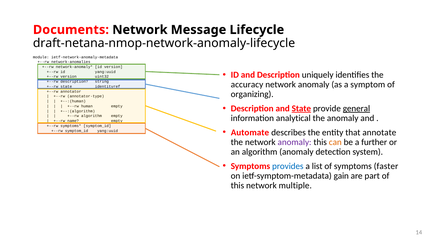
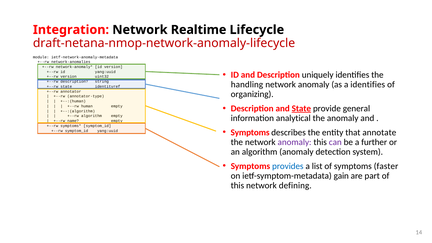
Documents: Documents -> Integration (71, 30)
Message: Message -> Realtime (199, 30)
draft-netana-nmop-network-anomaly-lifecycle colour: black -> red (164, 43)
accuracy: accuracy -> handling (247, 85)
a symptom: symptom -> identifies (368, 85)
general underline: present -> none (356, 108)
Automate: Automate -> Symptoms (250, 132)
can colour: orange -> purple (335, 142)
multiple: multiple -> defining (295, 185)
